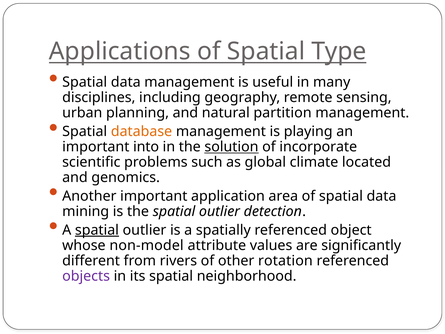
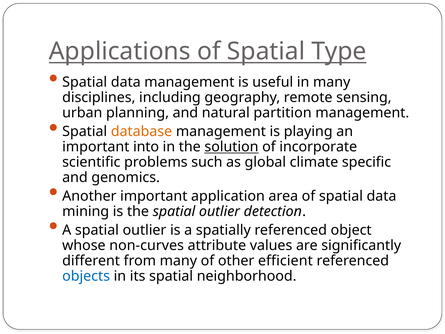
located: located -> specific (367, 162)
spatial underline: present -> none (97, 230)
non-model: non-model -> non-curves (147, 245)
from rivers: rivers -> many (178, 261)
rotation: rotation -> efficient (285, 261)
objects colour: purple -> blue (86, 276)
